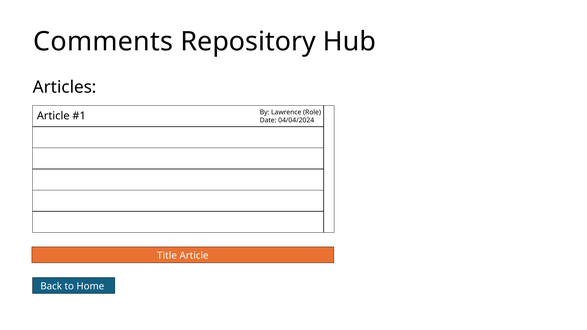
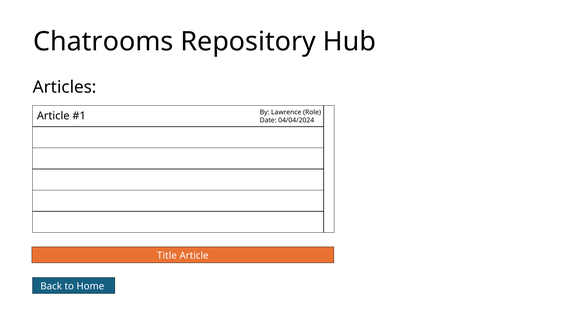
Comments: Comments -> Chatrooms (103, 42)
